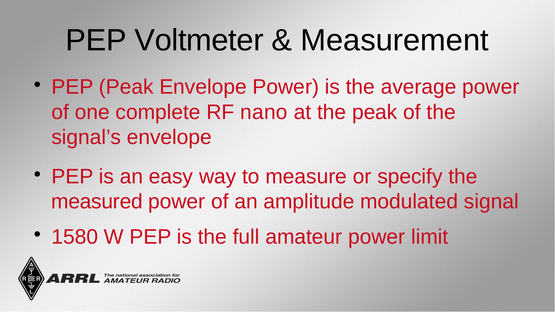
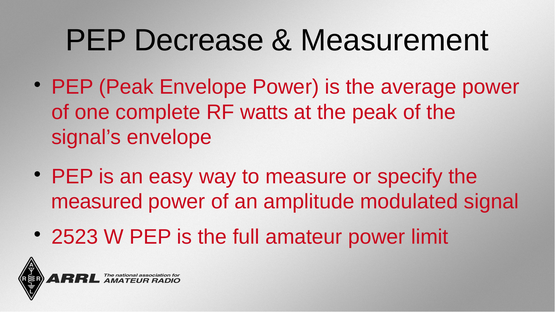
Voltmeter: Voltmeter -> Decrease (199, 40)
nano: nano -> watts (264, 112)
1580: 1580 -> 2523 (75, 237)
